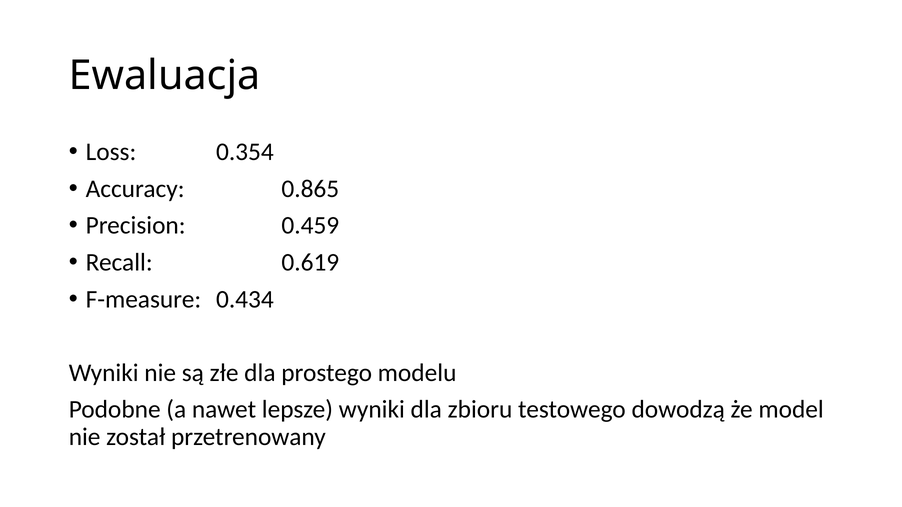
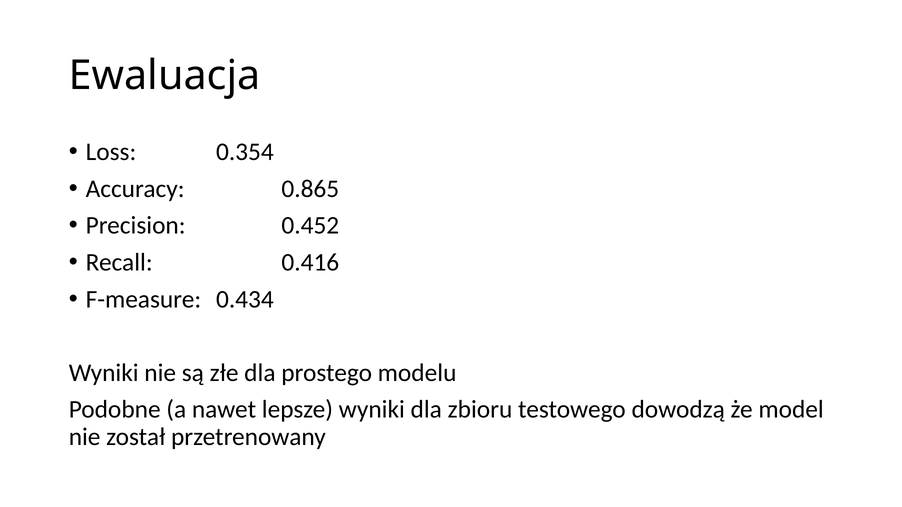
0.459: 0.459 -> 0.452 (310, 226)
0.619: 0.619 -> 0.416 (310, 263)
